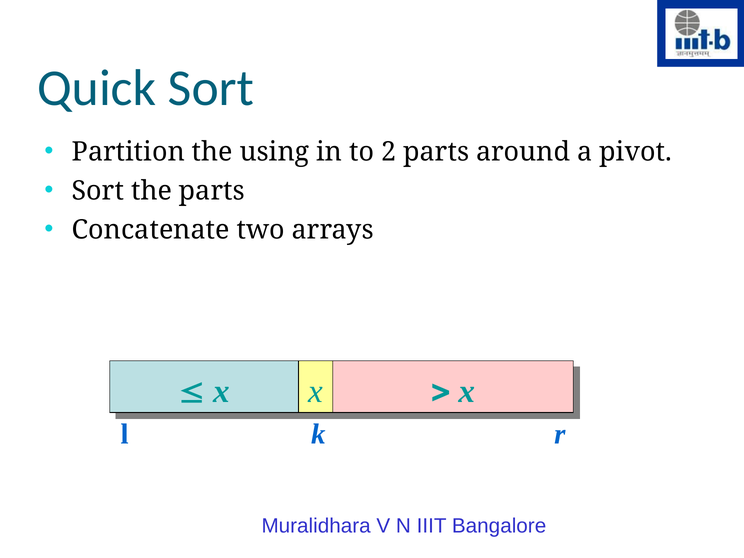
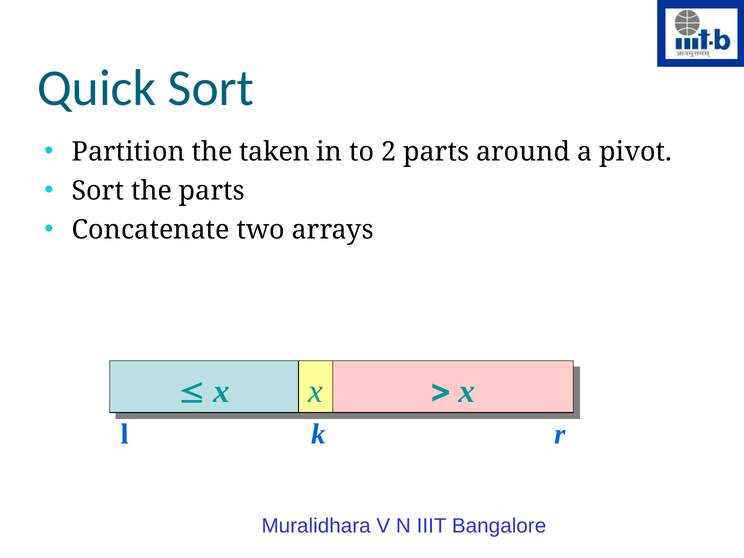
using: using -> taken (275, 152)
